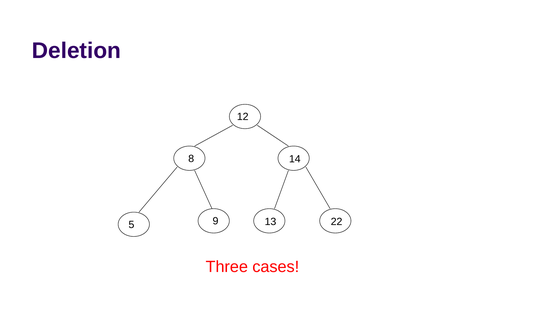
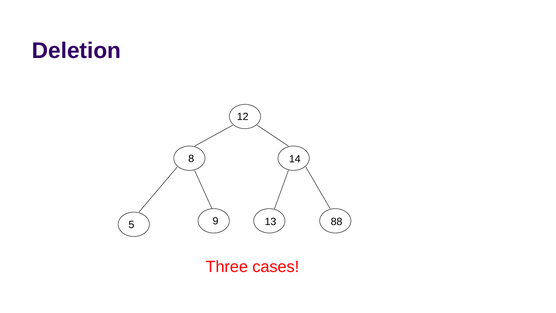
22: 22 -> 88 (337, 222)
